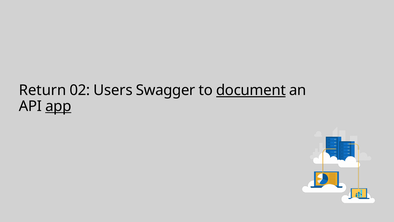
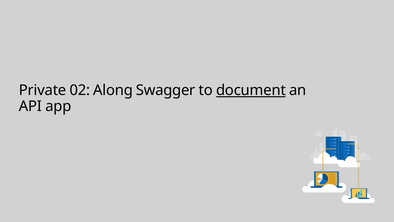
Return: Return -> Private (43, 90)
Users: Users -> Along (113, 90)
app underline: present -> none (58, 106)
